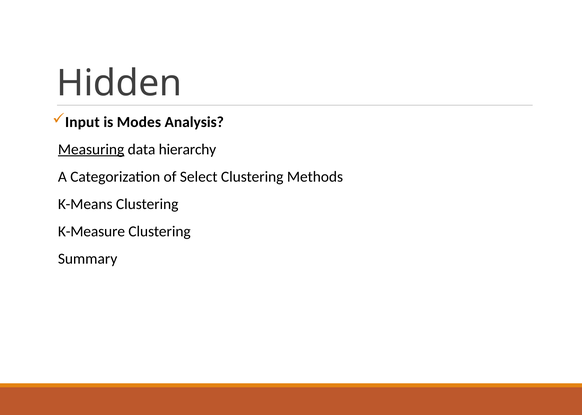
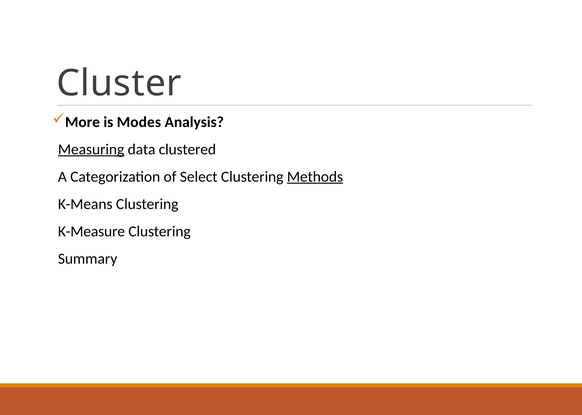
Hidden: Hidden -> Cluster (119, 83)
Input: Input -> More (82, 122)
hierarchy: hierarchy -> clustered (187, 150)
Methods underline: none -> present (315, 177)
